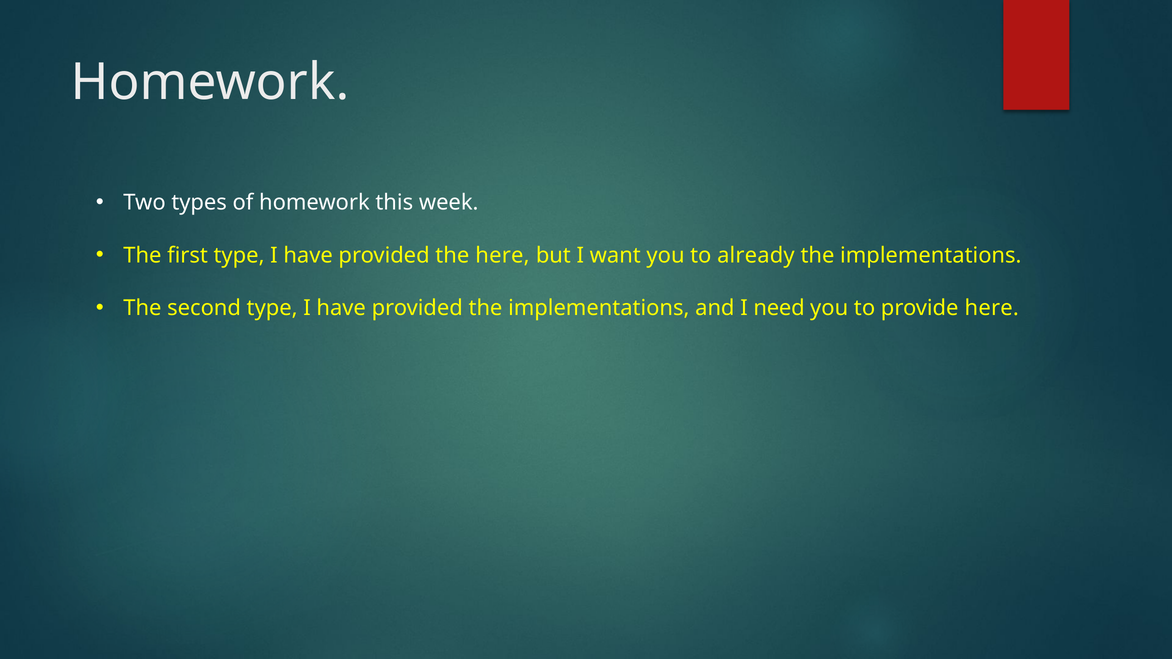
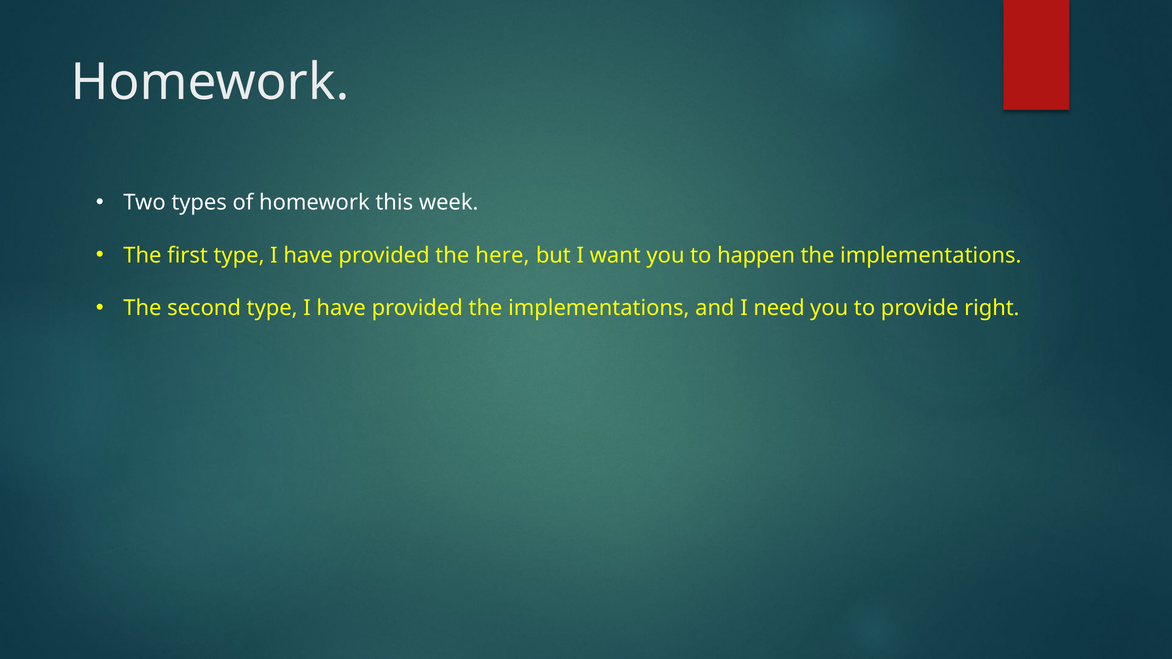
already: already -> happen (756, 255)
provide here: here -> right (992, 308)
